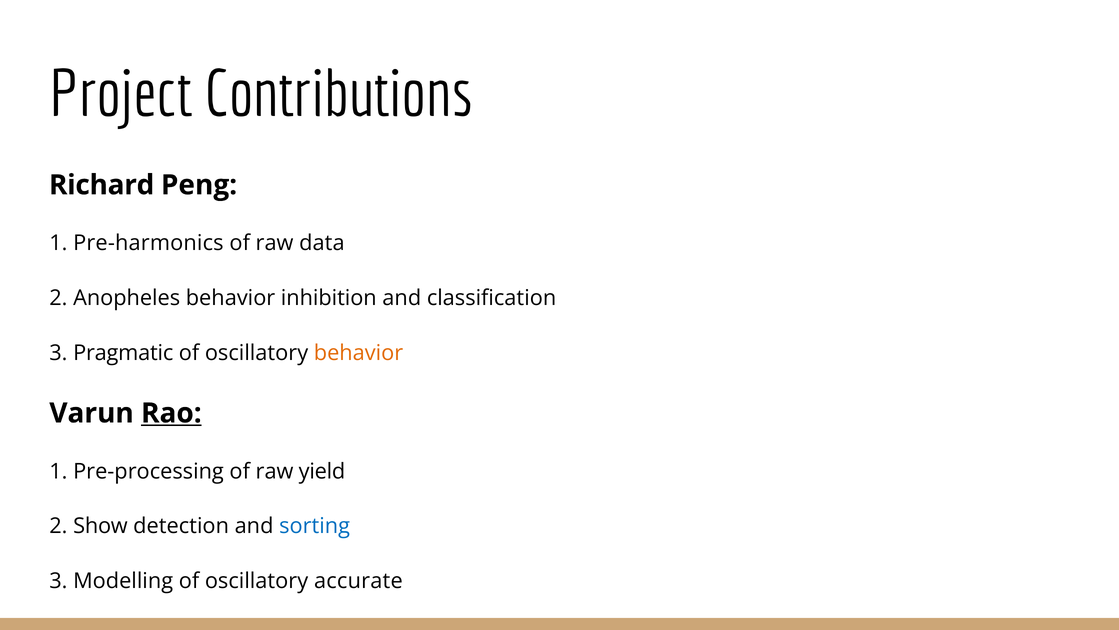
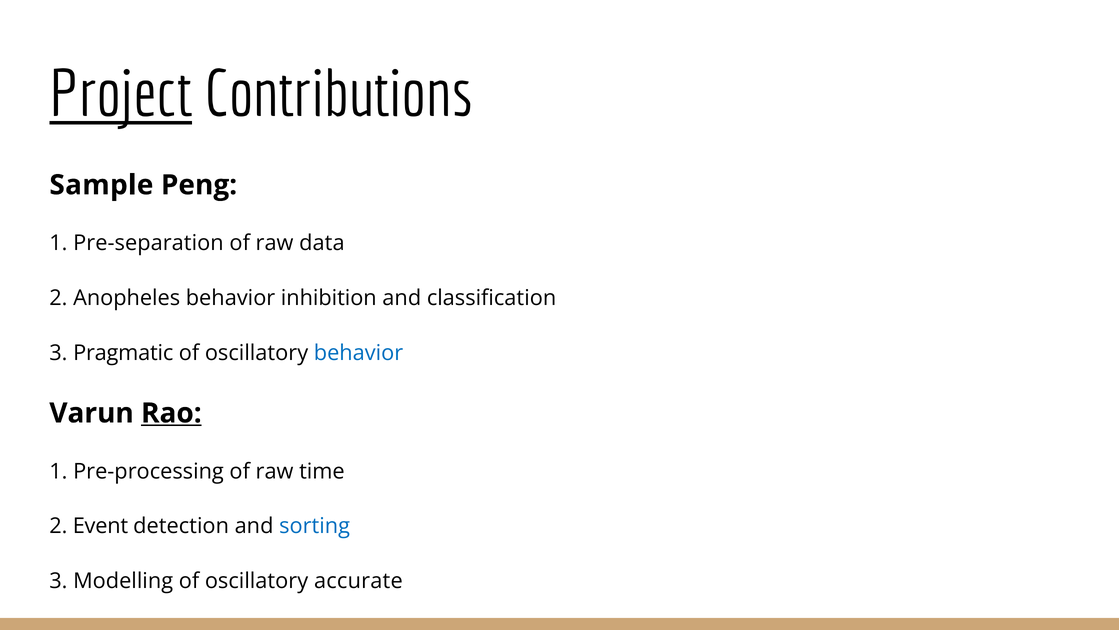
Project underline: none -> present (121, 95)
Richard: Richard -> Sample (101, 185)
Pre-harmonics: Pre-harmonics -> Pre-separation (148, 243)
behavior colour: orange -> blue (359, 353)
yield: yield -> time (322, 471)
Show: Show -> Event (100, 526)
